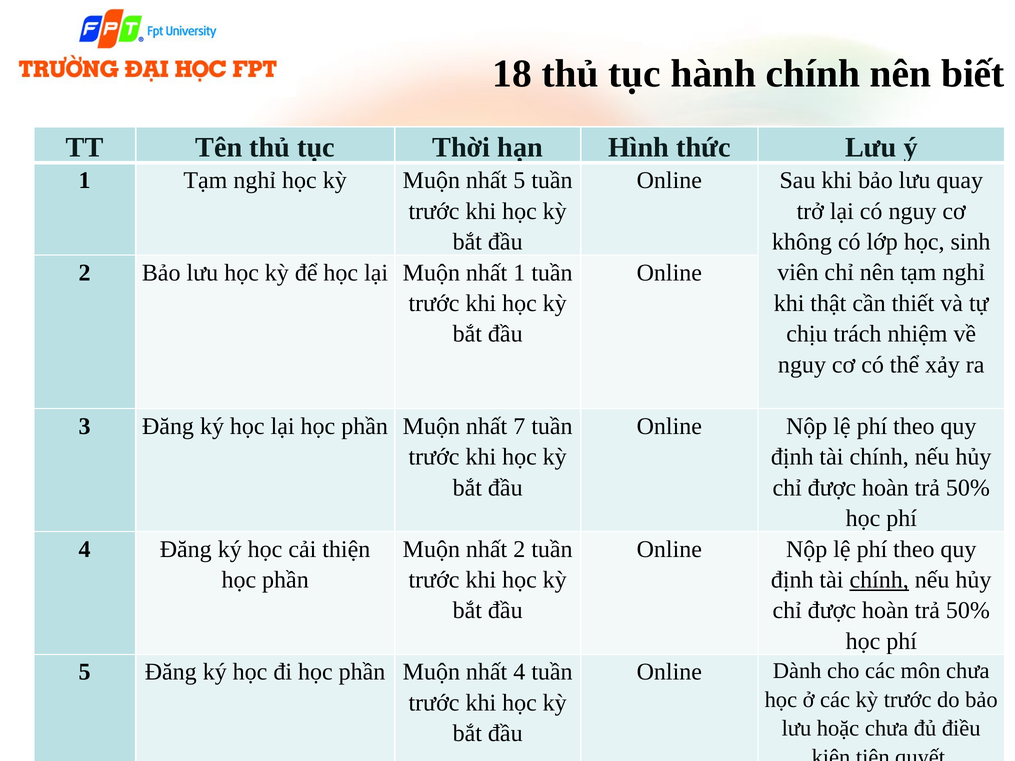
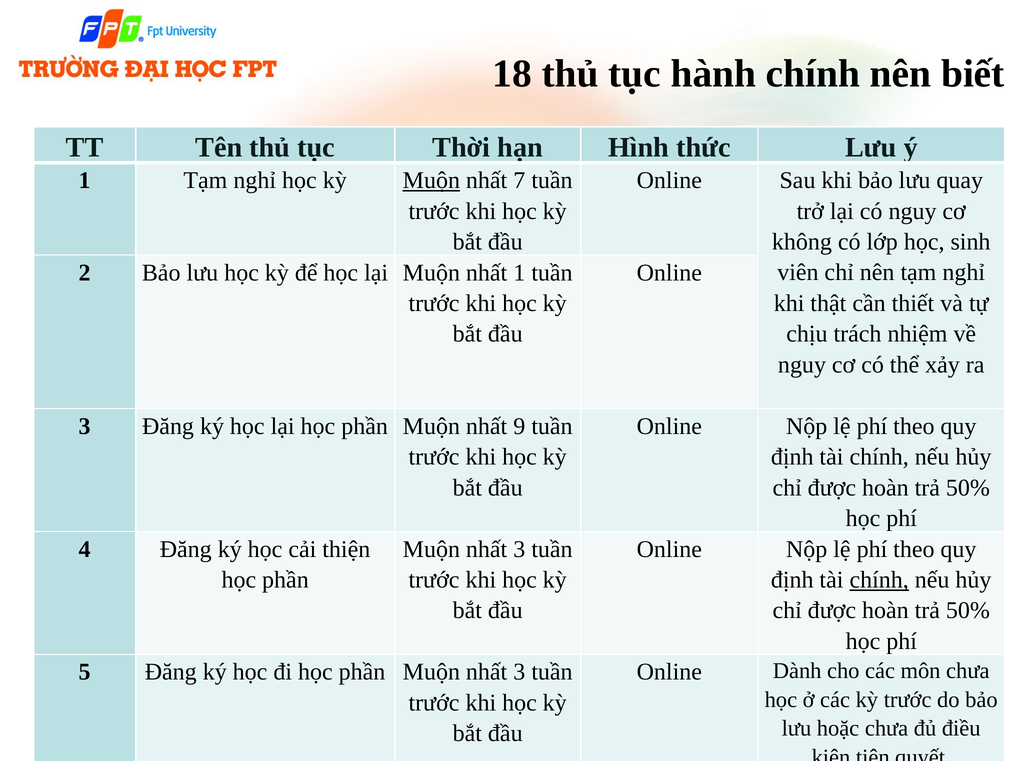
Muộn underline: none -> present (431, 180)
nhất 5: 5 -> 7 (519, 180)
7: 7 -> 9 (519, 426)
2: 2 -> 3 (519, 549)
4: 4 -> 3 (519, 672)
